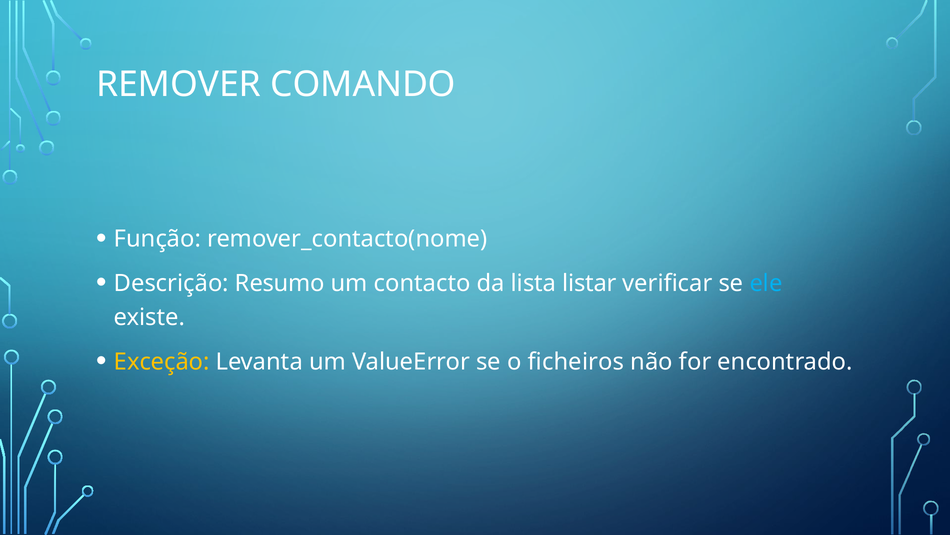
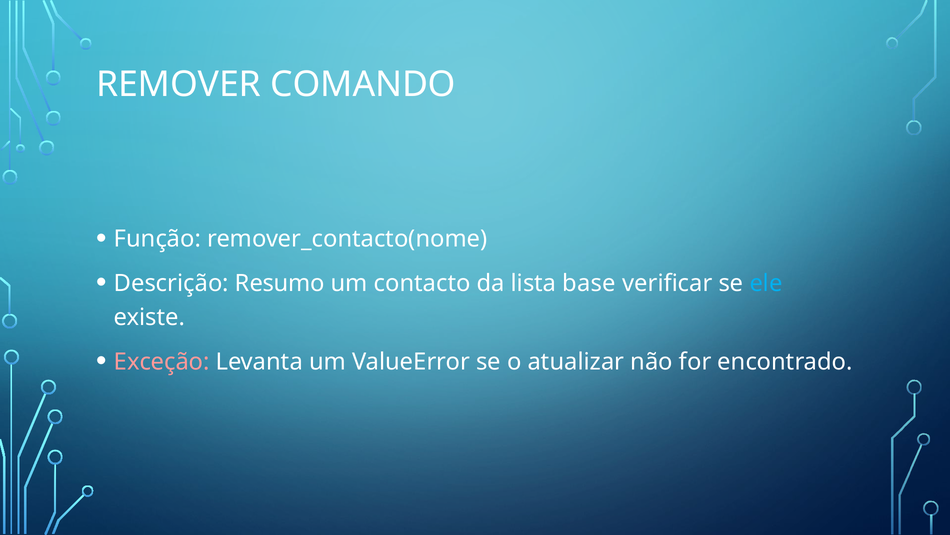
listar: listar -> base (589, 283)
Exceção colour: yellow -> pink (162, 361)
ficheiros: ficheiros -> atualizar (576, 361)
